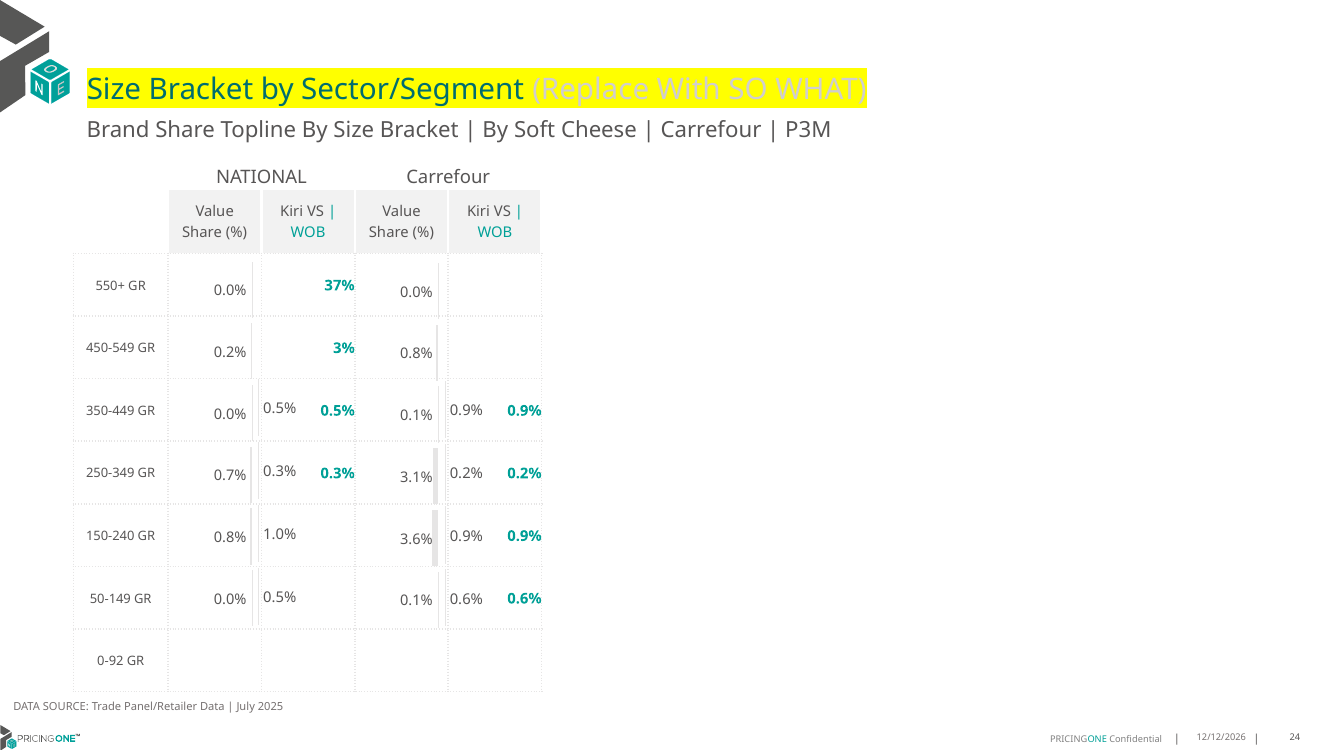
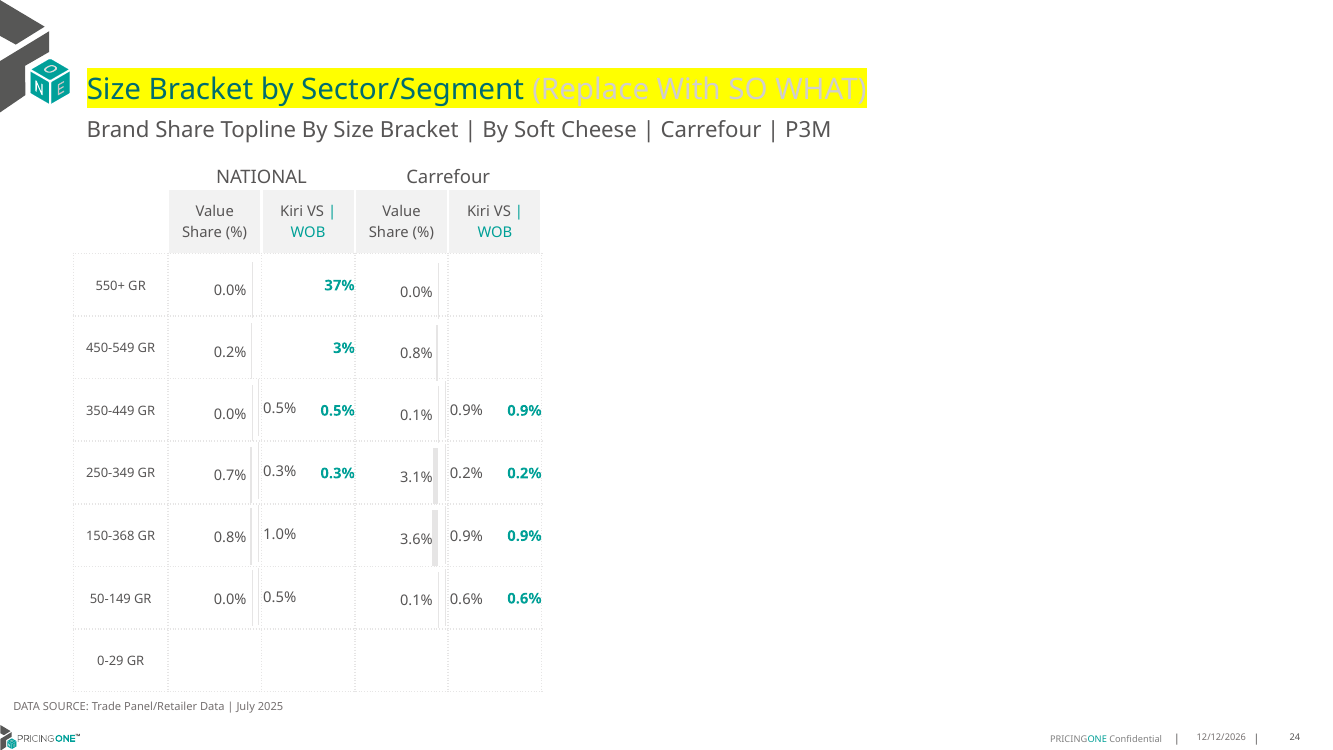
150-240: 150-240 -> 150-368 (110, 536)
0-92: 0-92 -> 0-29 (110, 661)
